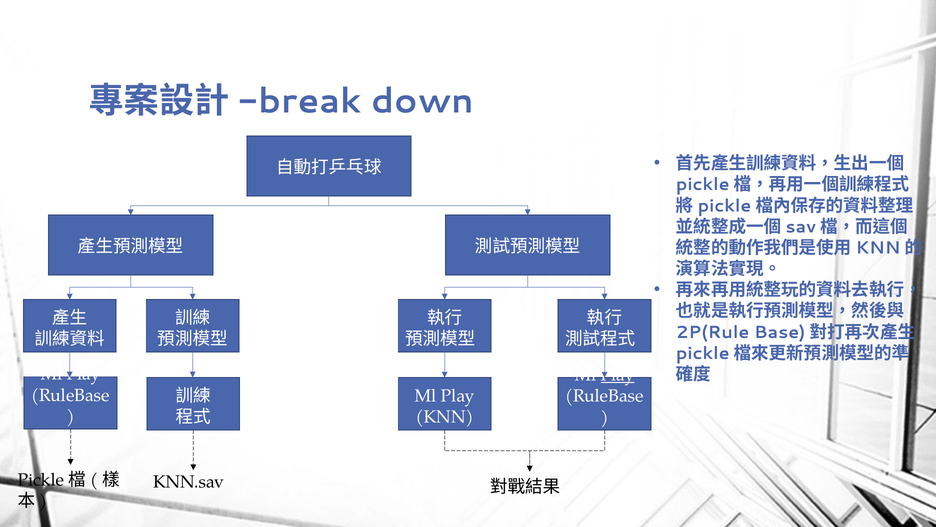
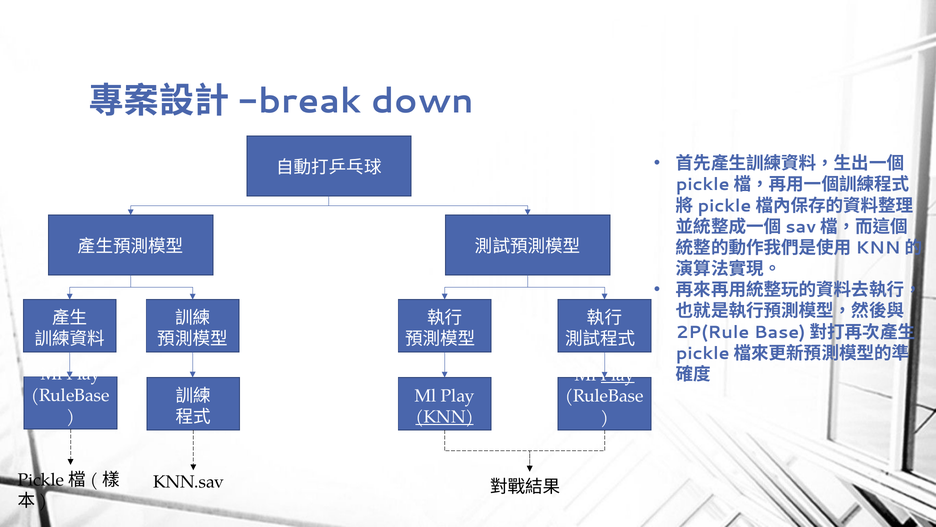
KNN underline: none -> present (445, 417)
